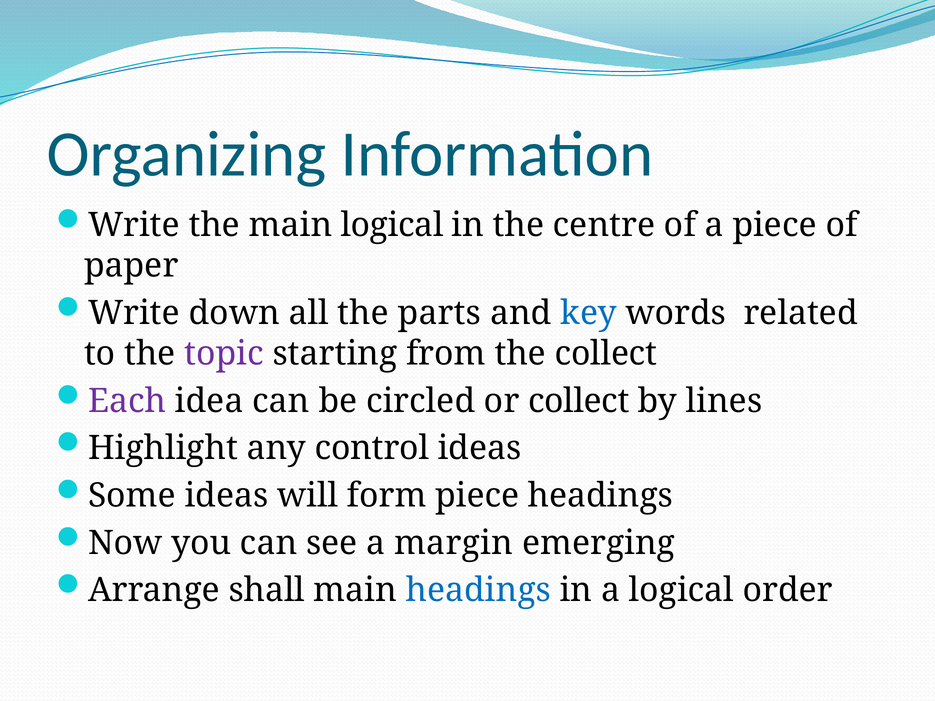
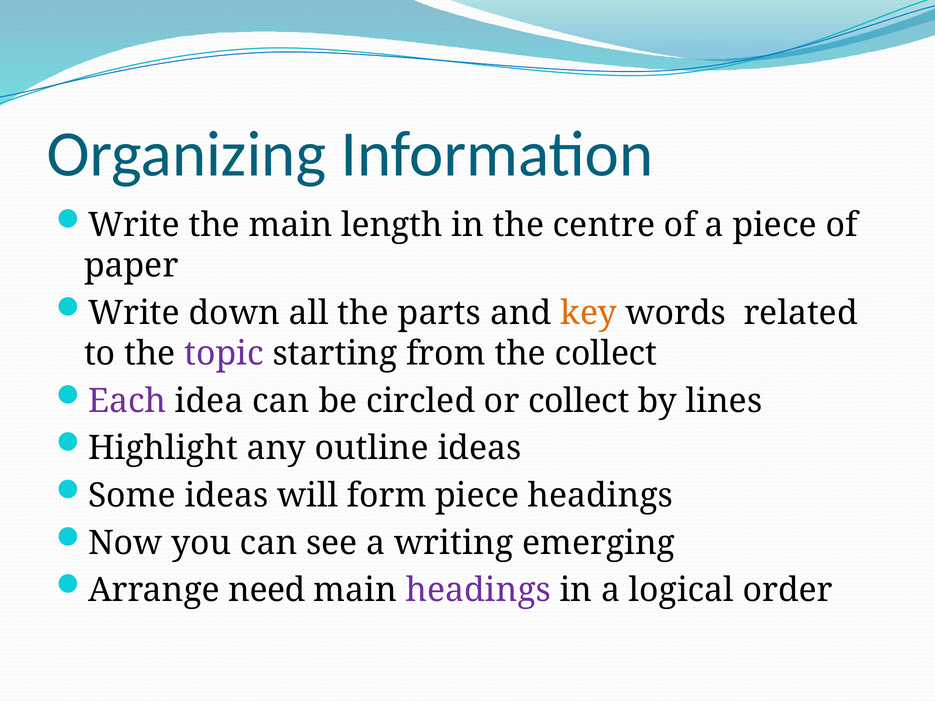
main logical: logical -> length (392, 225)
key colour: blue -> orange (589, 313)
control: control -> outline (372, 448)
margin: margin -> writing (454, 543)
shall: shall -> need (267, 590)
headings colour: blue -> purple (478, 590)
